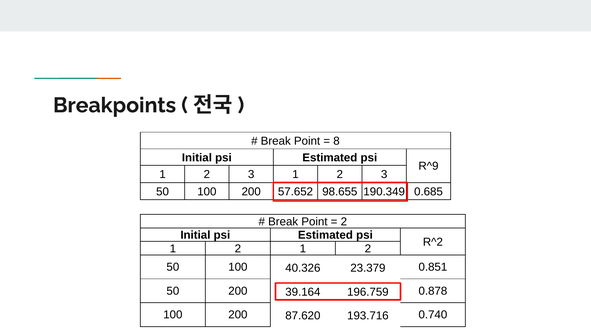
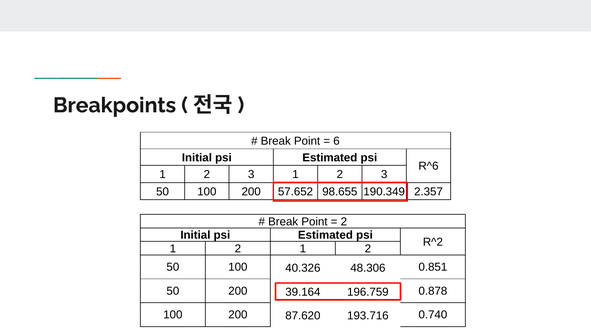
8: 8 -> 6 (337, 141)
R^9: R^9 -> R^6 (428, 166)
0.685: 0.685 -> 2.357 (428, 192)
23.379: 23.379 -> 48.306 (368, 268)
